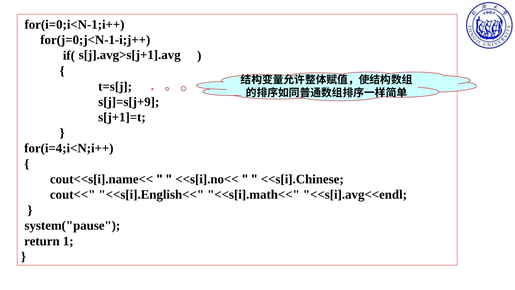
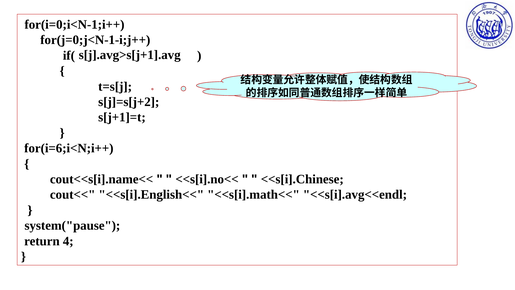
s[j]=s[j+9: s[j]=s[j+9 -> s[j]=s[j+2 (129, 102)
for(i=4;i<N;i++: for(i=4;i<N;i++ -> for(i=6;i<N;i++ (69, 148)
1: 1 -> 4 (68, 241)
